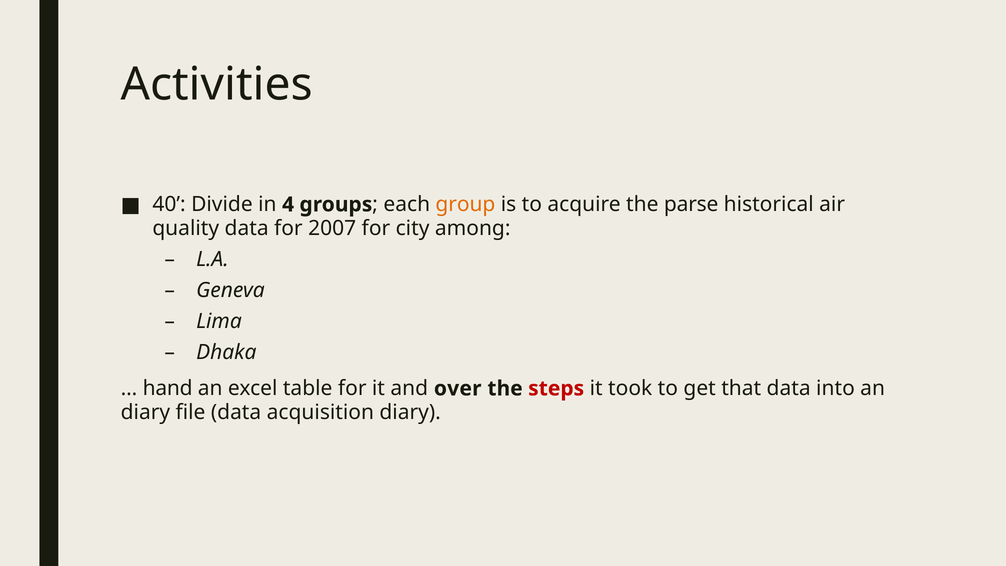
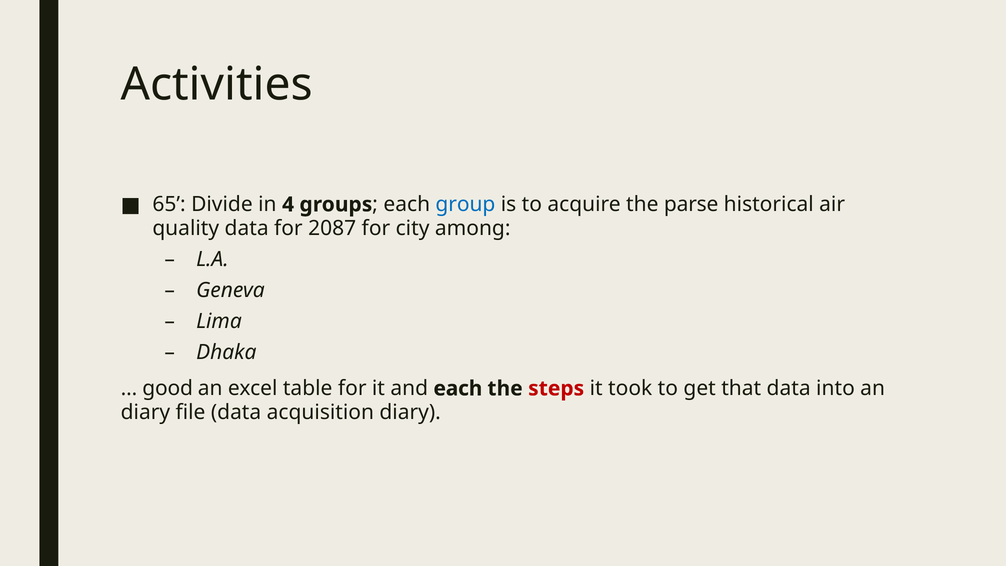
40: 40 -> 65 (169, 204)
group colour: orange -> blue (465, 204)
2007: 2007 -> 2087 (332, 228)
hand: hand -> good (168, 388)
and over: over -> each (458, 388)
